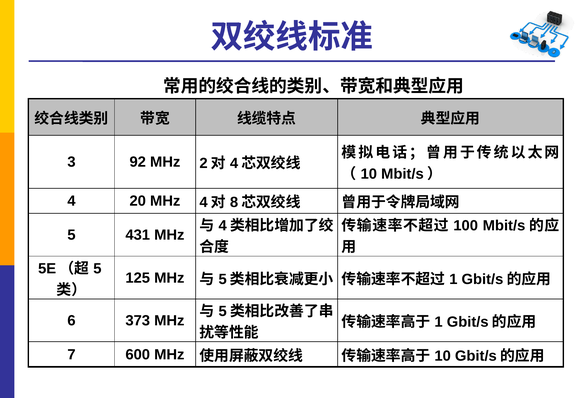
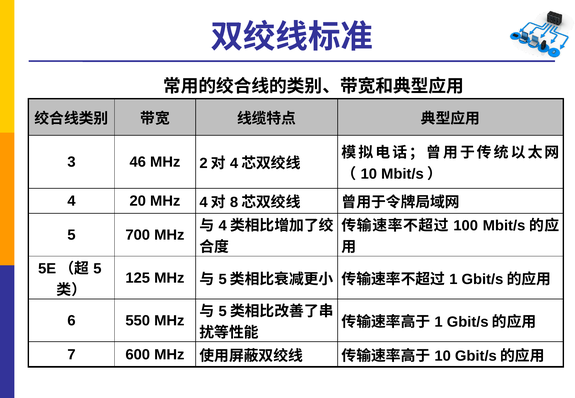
92: 92 -> 46 (138, 162)
431: 431 -> 700 (138, 235)
373: 373 -> 550 (138, 321)
